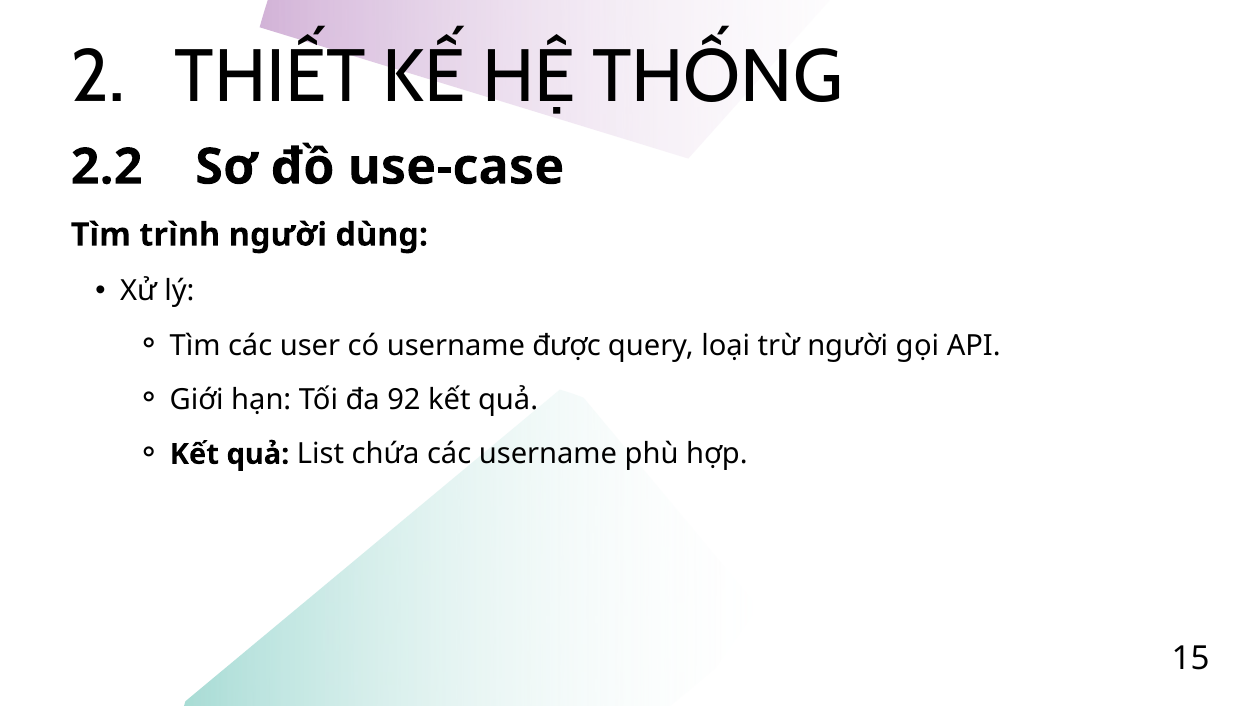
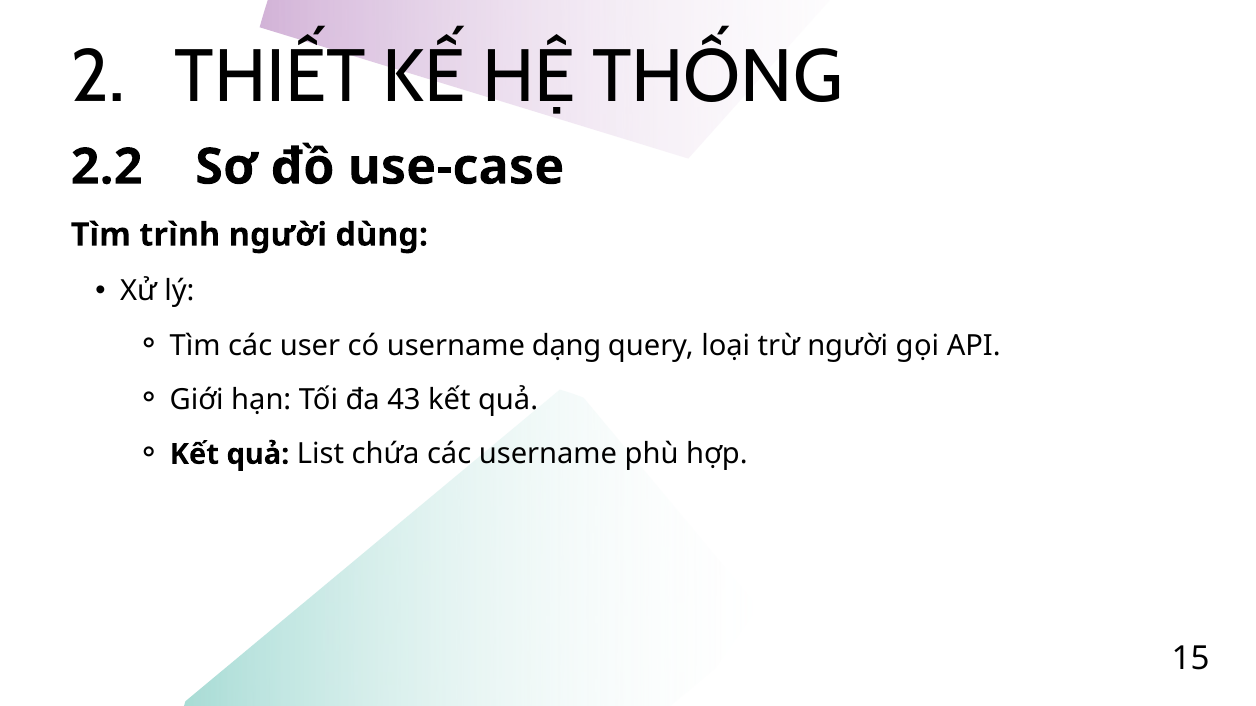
được: được -> dạng (567, 346)
92: 92 -> 43 (404, 400)
